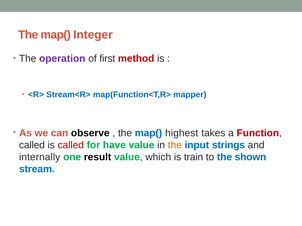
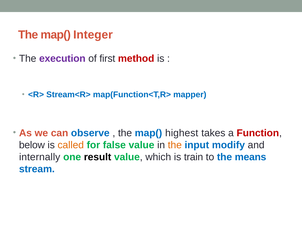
operation: operation -> execution (62, 59)
observe colour: black -> blue (90, 133)
called: called -> below (32, 145)
called colour: red -> orange (71, 145)
have: have -> false (114, 145)
strings: strings -> modify (228, 145)
shown: shown -> means (251, 157)
